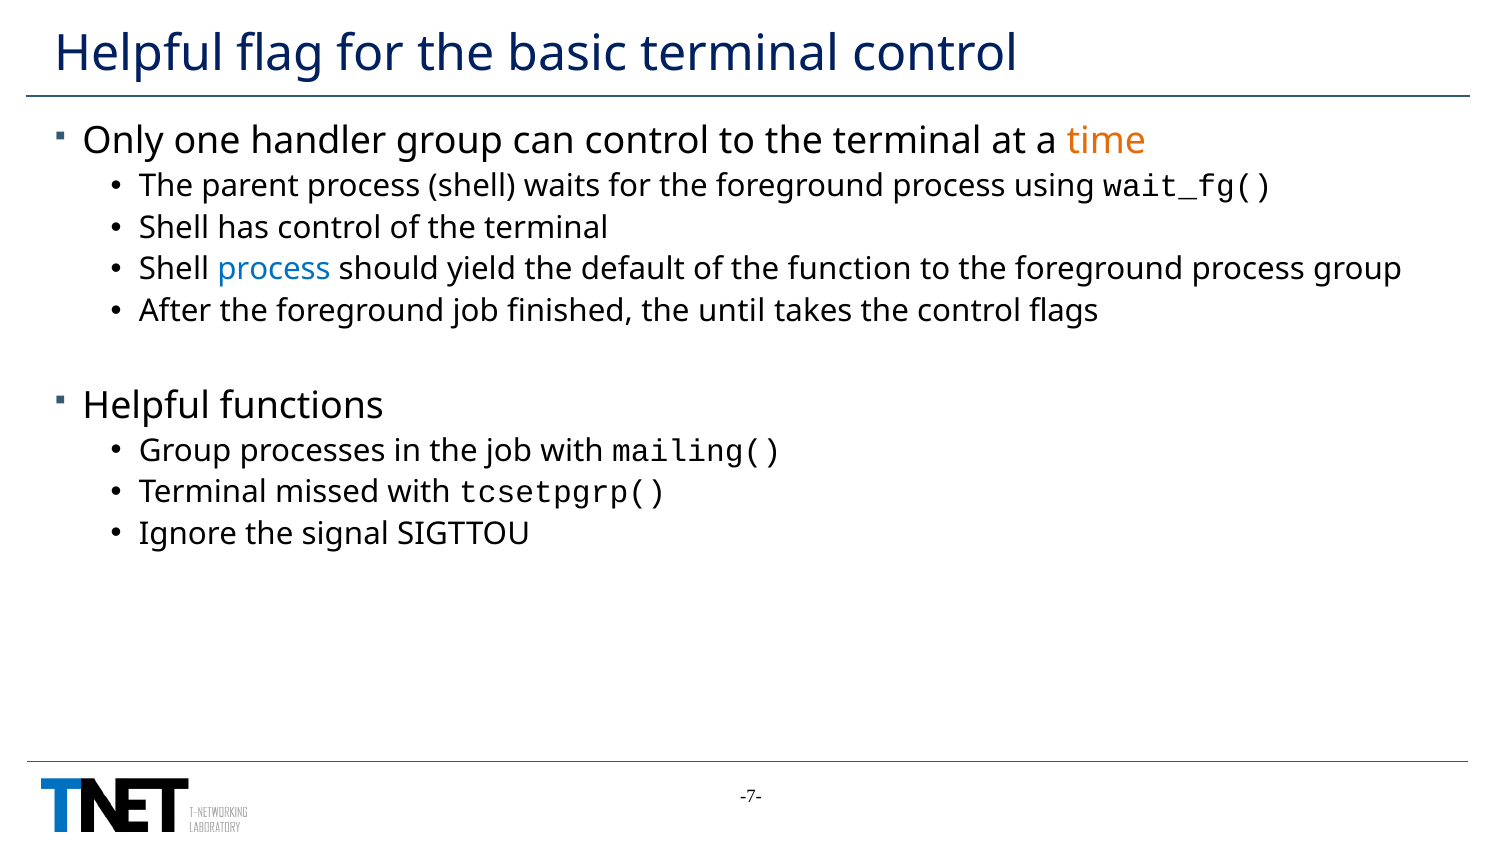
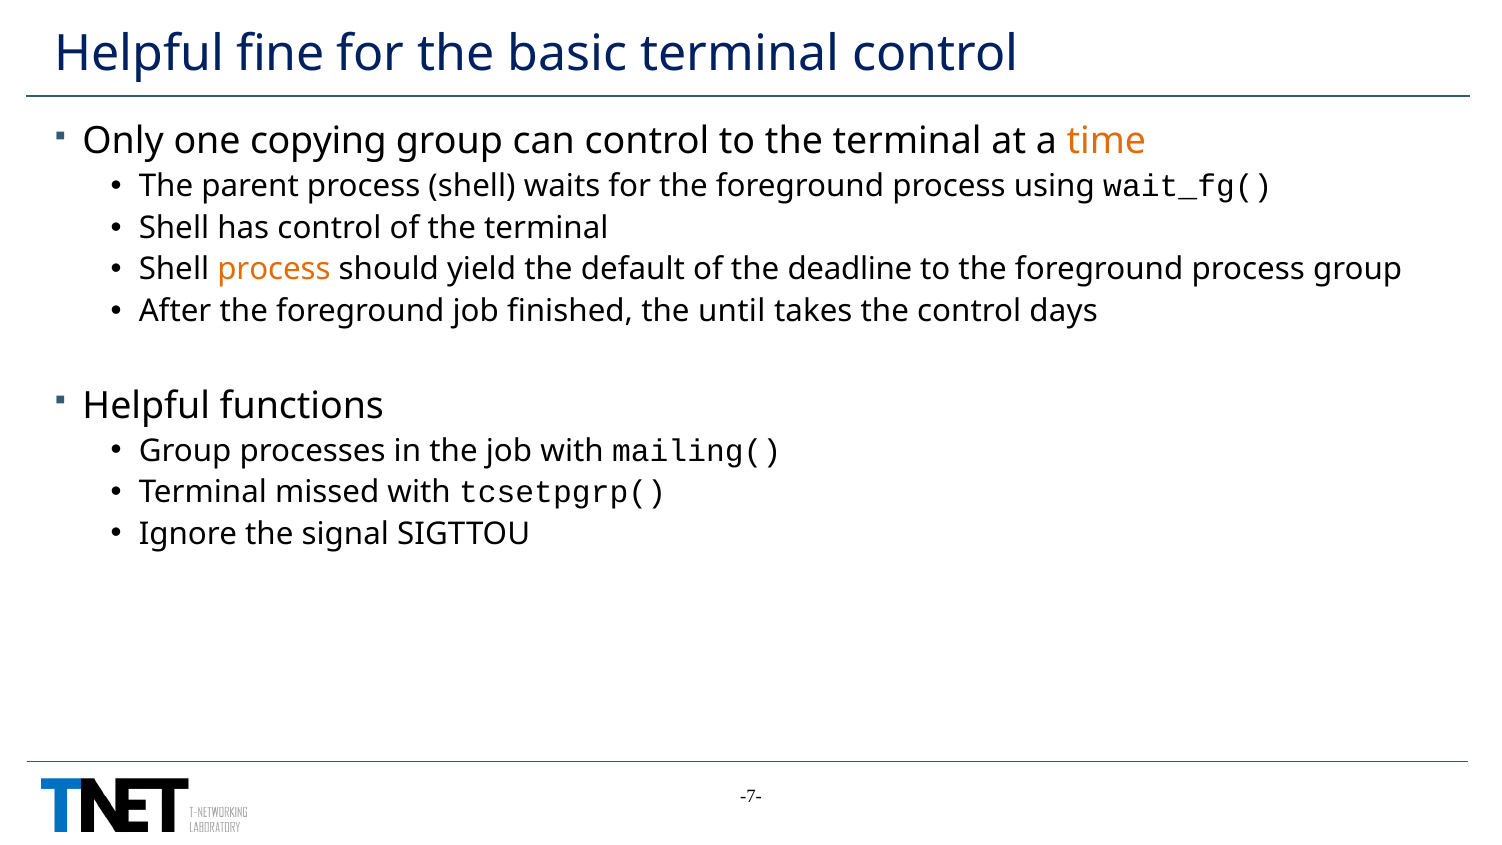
flag: flag -> fine (281, 54)
handler: handler -> copying (318, 141)
process colour: blue -> orange (274, 270)
function: function -> deadline (850, 270)
flags: flags -> days (1064, 311)
